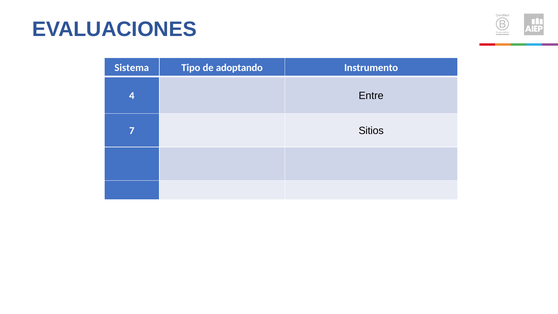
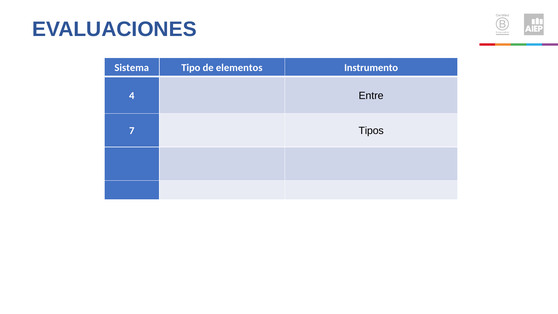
adoptando: adoptando -> elementos (239, 68)
Sitios: Sitios -> Tipos (371, 131)
